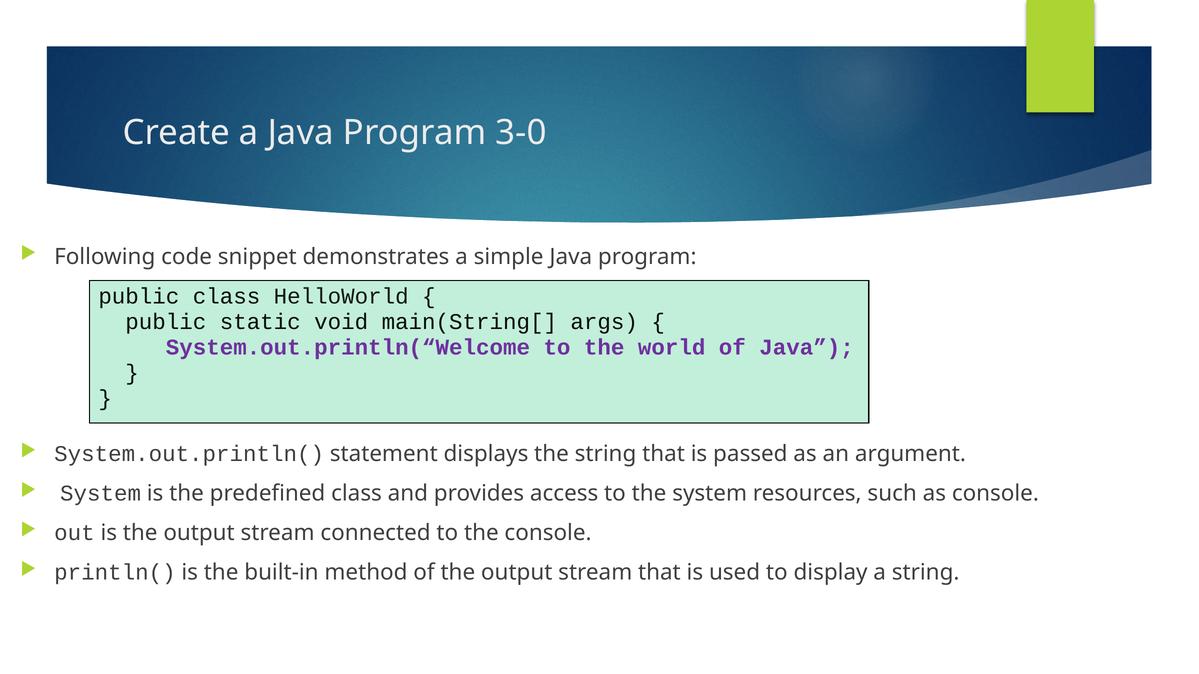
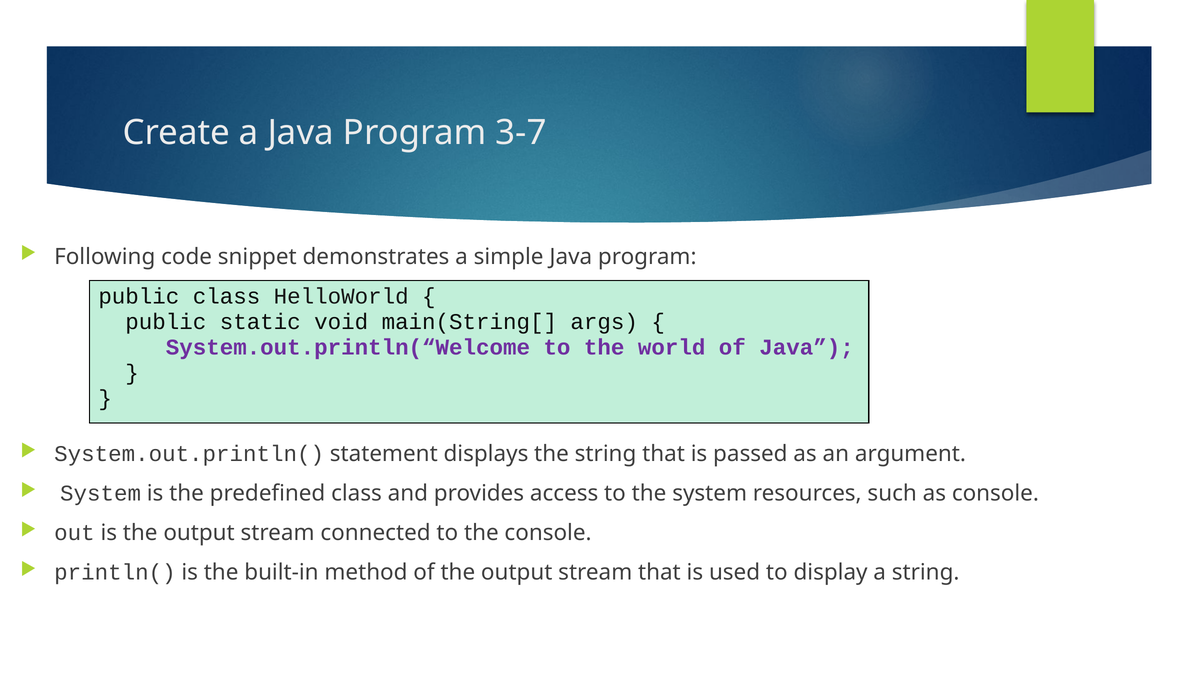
3-0: 3-0 -> 3-7 (521, 133)
